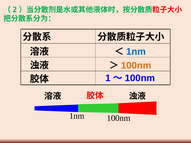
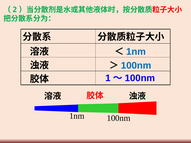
100nm colour: orange -> blue (136, 66)
